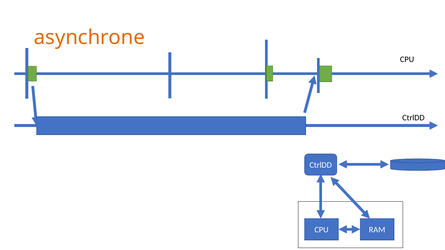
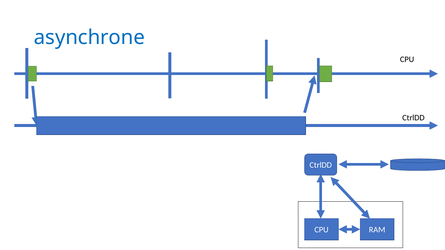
asynchrone colour: orange -> blue (89, 37)
